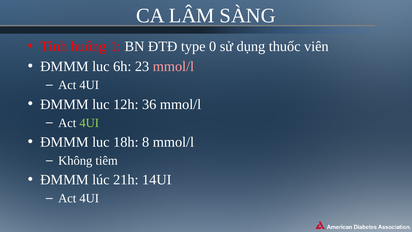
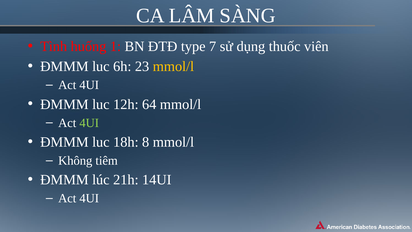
0: 0 -> 7 (213, 46)
mmol/l colour: pink -> yellow (173, 66)
36: 36 -> 64 (149, 104)
